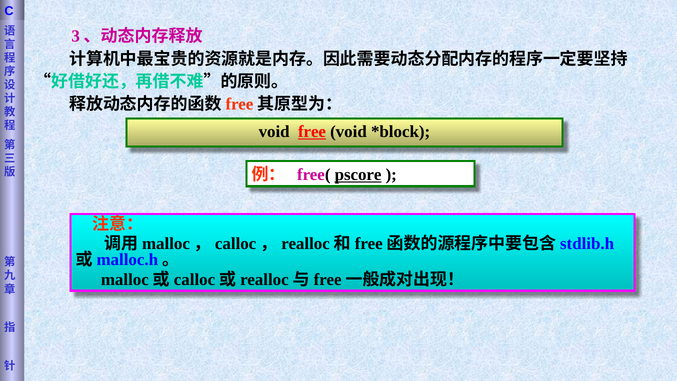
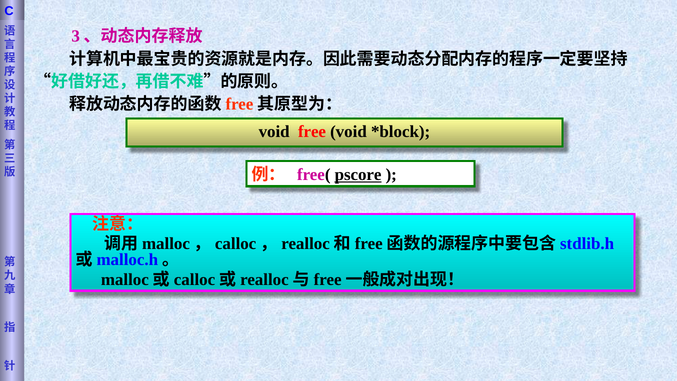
free underline: present -> none (312, 132)
